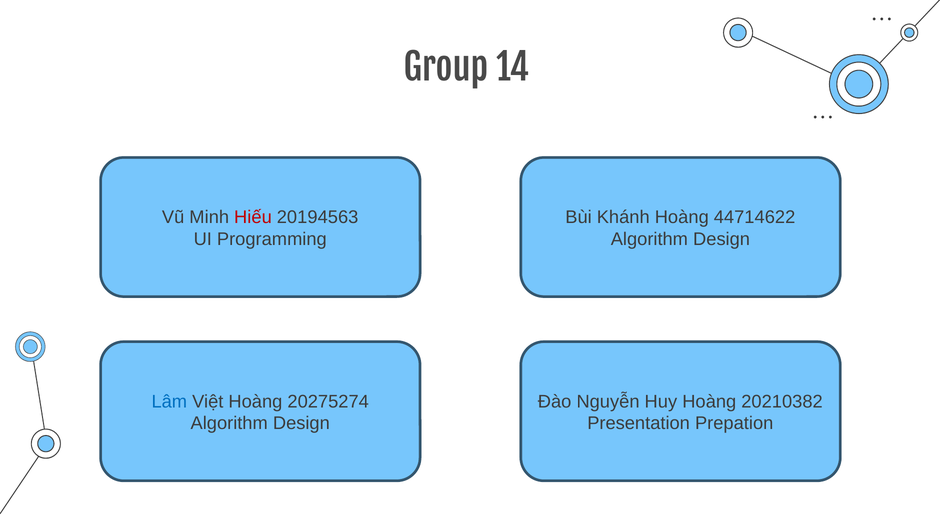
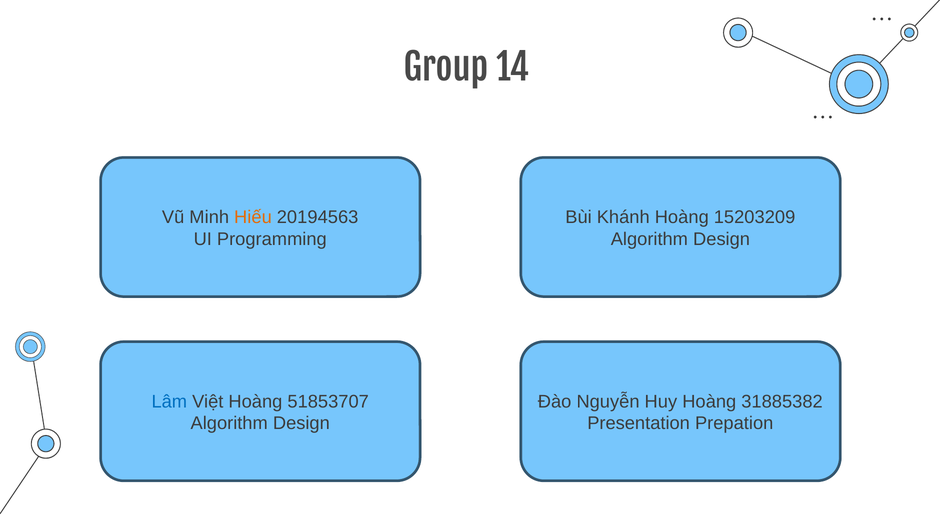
Hiếu colour: red -> orange (253, 217)
44714622: 44714622 -> 15203209 (755, 217)
20275274: 20275274 -> 51853707 (328, 401)
20210382: 20210382 -> 31885382 (782, 401)
